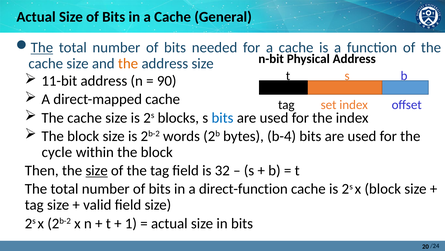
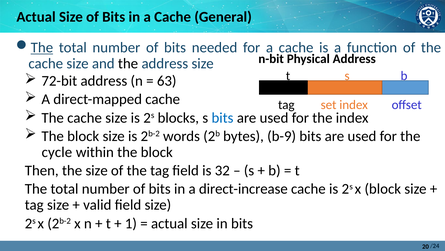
the colour: orange -> black (128, 63)
11-bit: 11-bit -> 72-bit (59, 81)
90: 90 -> 63 (167, 81)
b-4: b-4 -> b-9 (282, 136)
size underline: present -> none (97, 170)
direct-function: direct-function -> direct-increase (243, 188)
